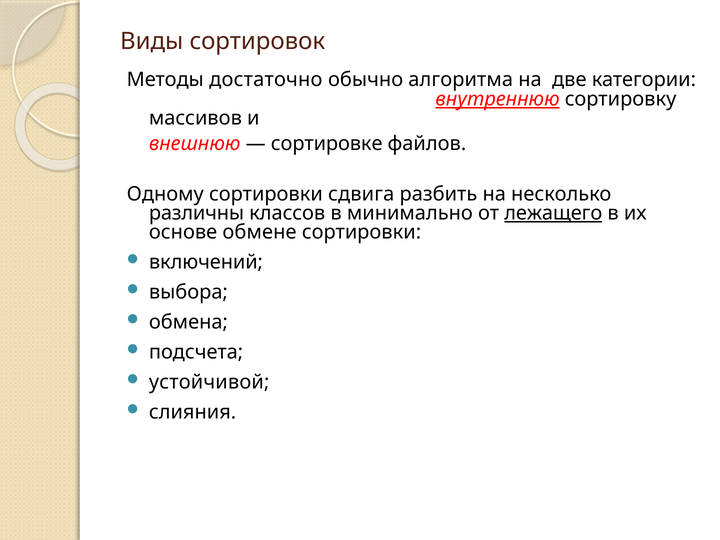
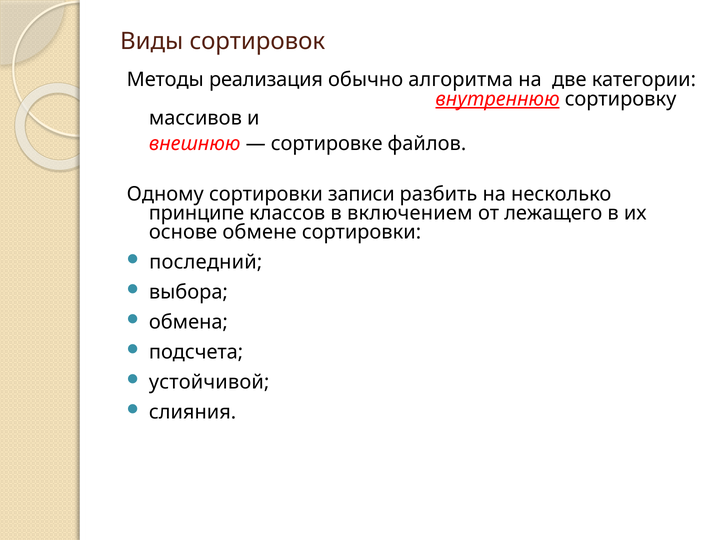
достаточно: достаточно -> реализация (266, 80)
сдвига: сдвига -> записи (361, 194)
различны: различны -> принципе (197, 213)
минимально: минимально -> включением (410, 213)
лежащего underline: present -> none (553, 213)
включений: включений -> последний (206, 262)
